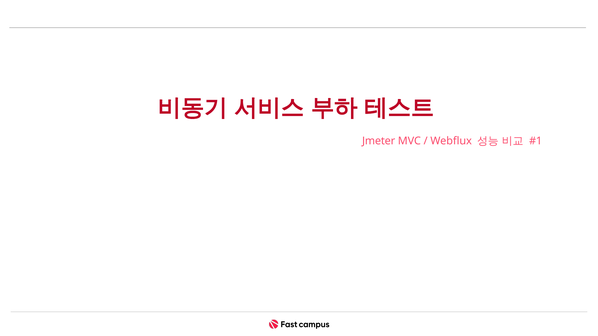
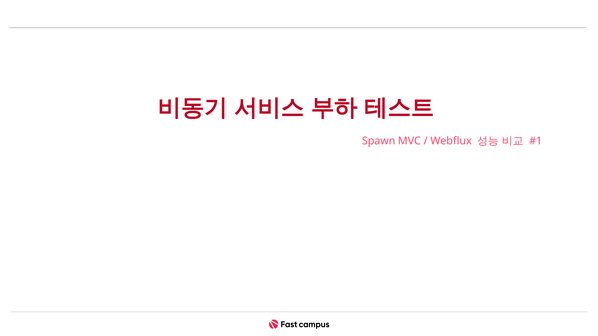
Jmeter: Jmeter -> Spawn (379, 141)
